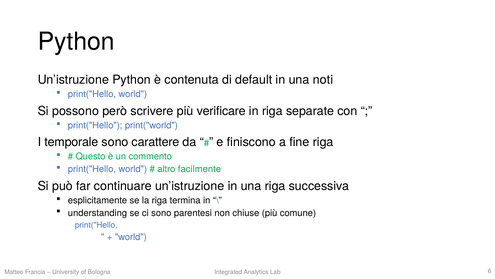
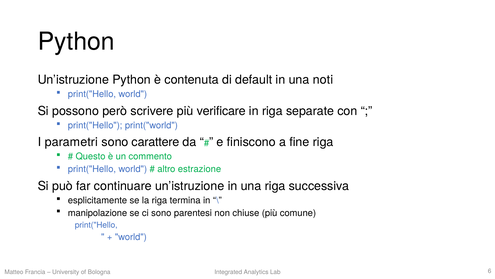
temporale: temporale -> parametri (71, 142)
facilmente: facilmente -> estrazione (199, 169)
understanding: understanding -> manipolazione (97, 213)
